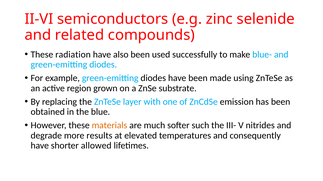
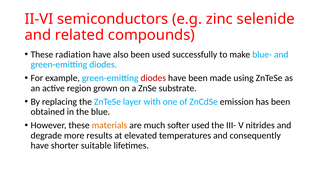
diodes colour: black -> red (153, 78)
softer such: such -> used (200, 126)
allowed: allowed -> suitable (96, 146)
